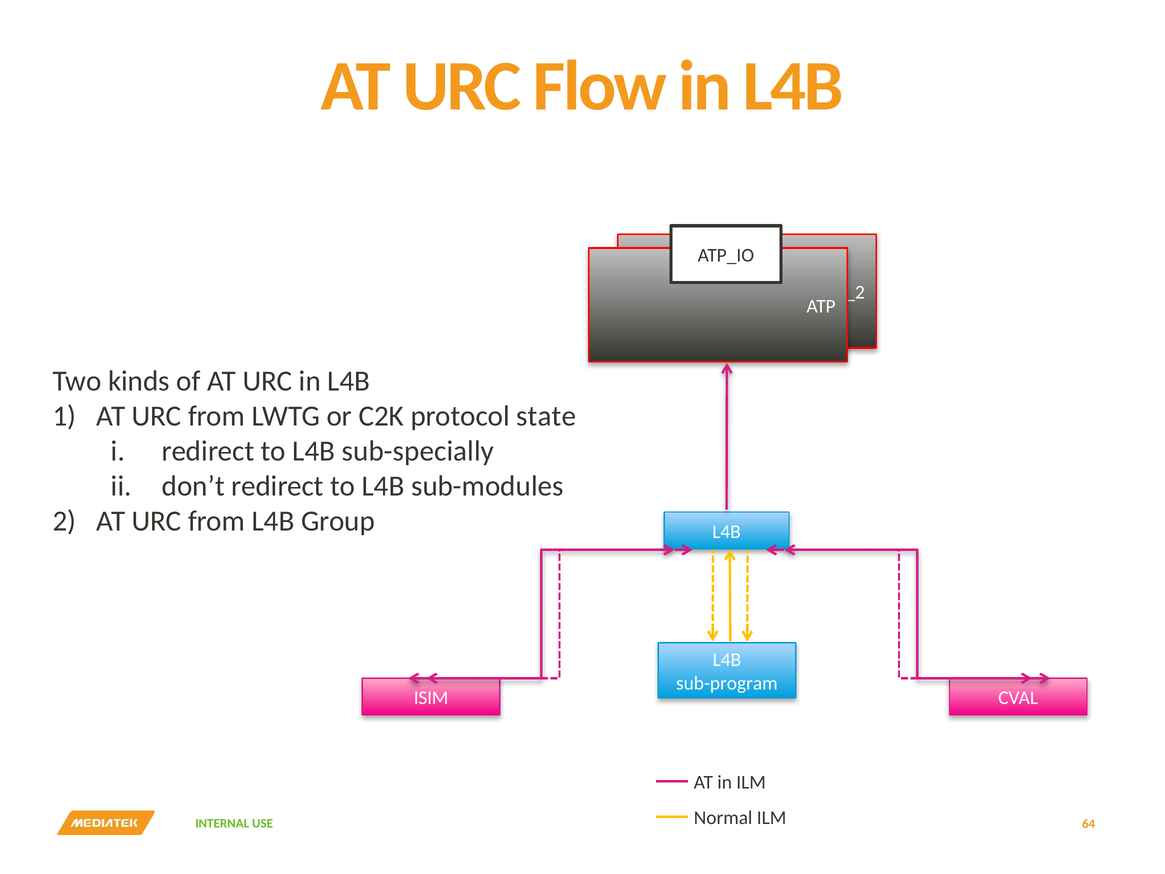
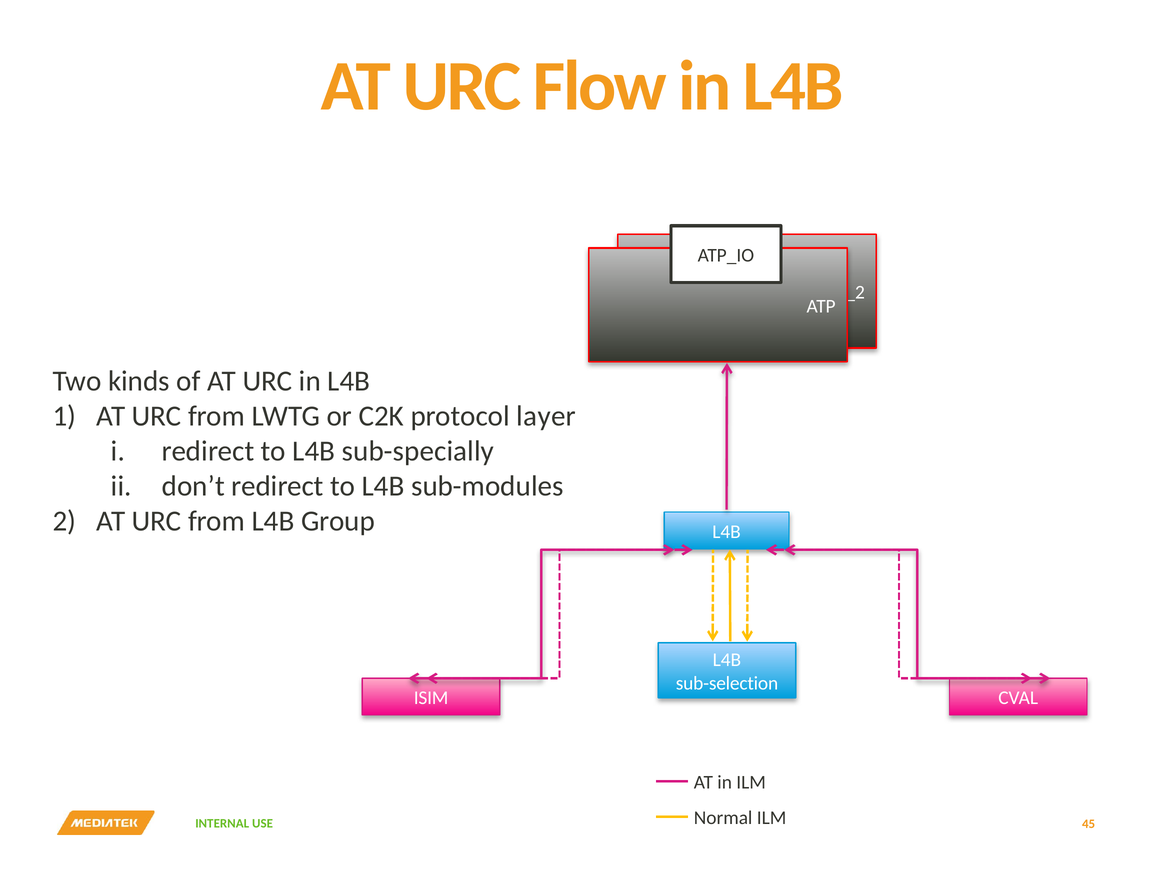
state: state -> layer (546, 416)
sub-program: sub-program -> sub-selection (727, 683)
64: 64 -> 45 (1089, 824)
